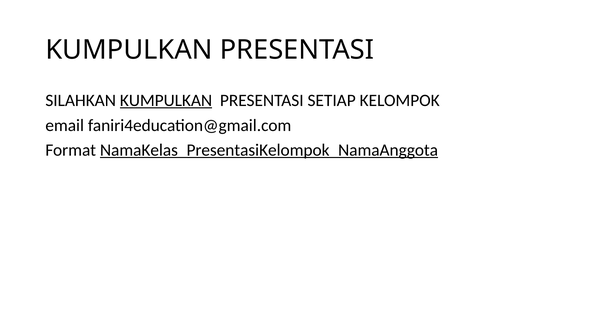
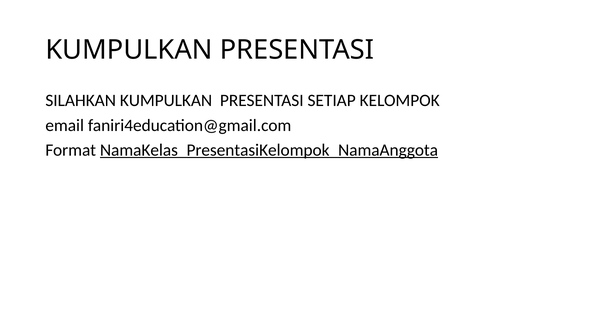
KUMPULKAN underline: present -> none (166, 101)
